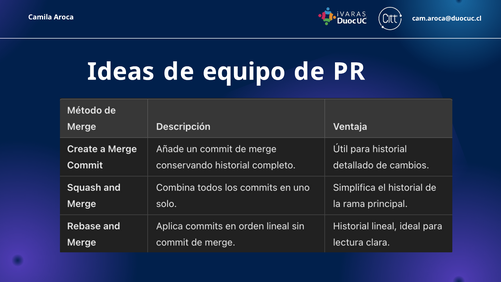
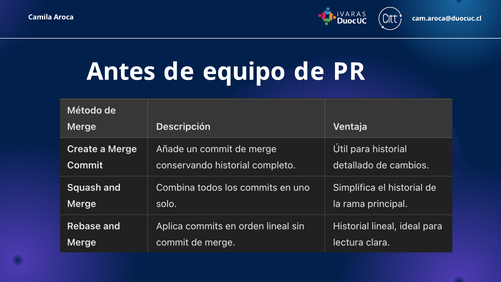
Ideas: Ideas -> Antes (121, 72)
